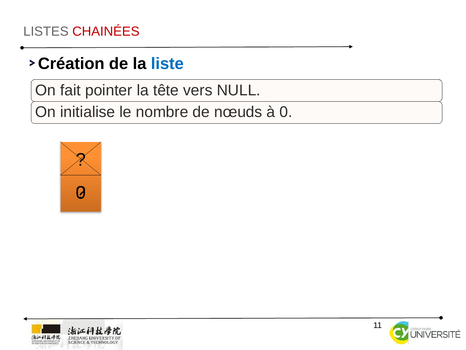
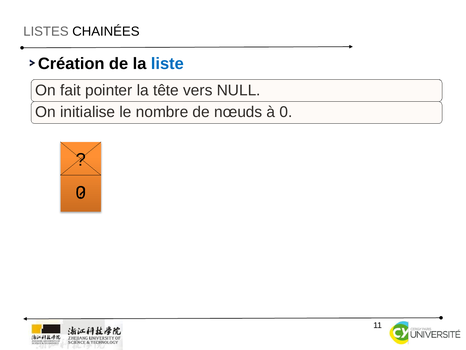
CHAINÉES colour: red -> black (106, 31)
